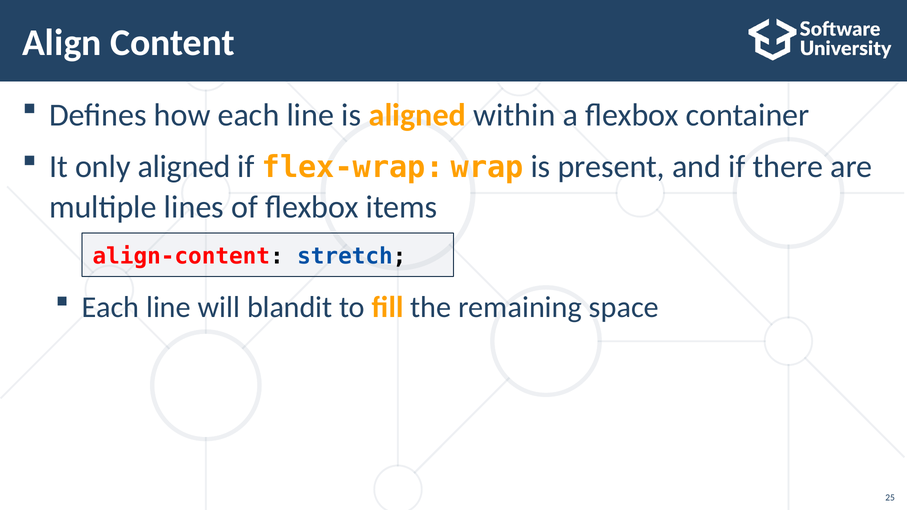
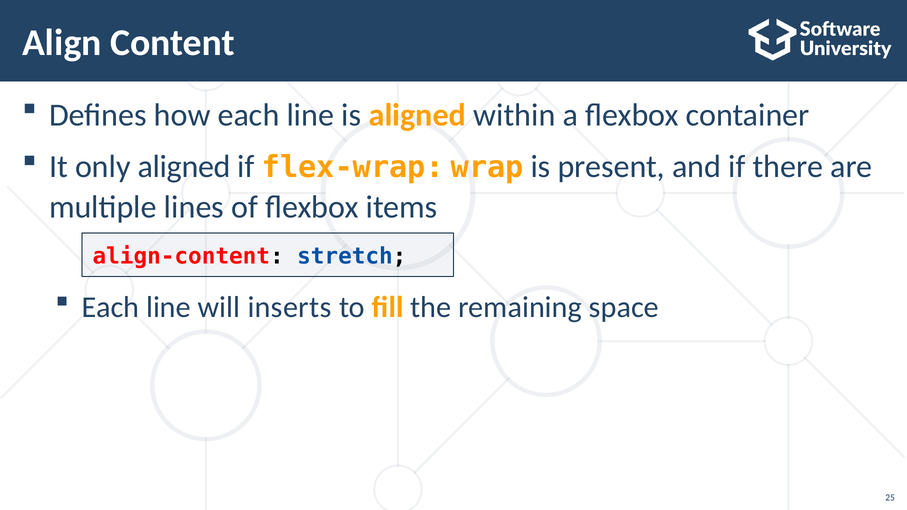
blandit: blandit -> inserts (289, 307)
